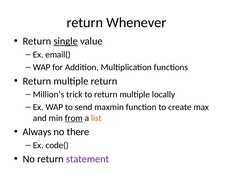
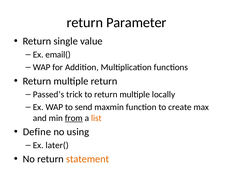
Whenever: Whenever -> Parameter (136, 23)
single underline: present -> none (66, 41)
Million’s: Million’s -> Passed’s (49, 94)
Always: Always -> Define (37, 132)
there: there -> using (78, 132)
code(: code( -> later( (57, 145)
statement colour: purple -> orange (88, 159)
